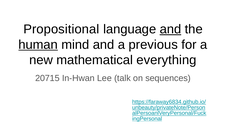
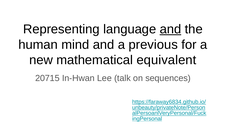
Propositional: Propositional -> Representing (61, 29)
human underline: present -> none (38, 45)
everything: everything -> equivalent (166, 60)
